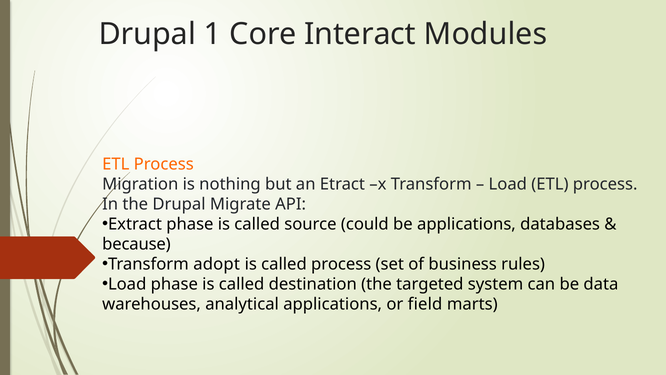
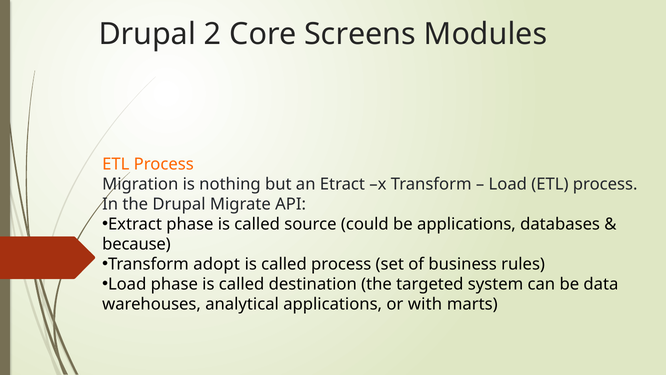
1: 1 -> 2 (213, 34)
Interact: Interact -> Screens (360, 34)
field: field -> with (425, 304)
